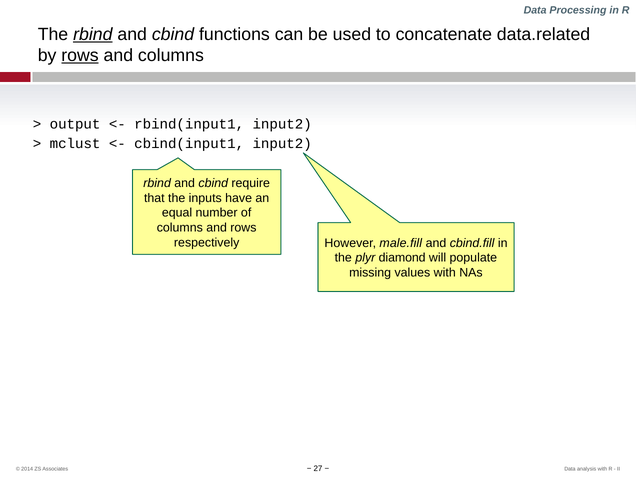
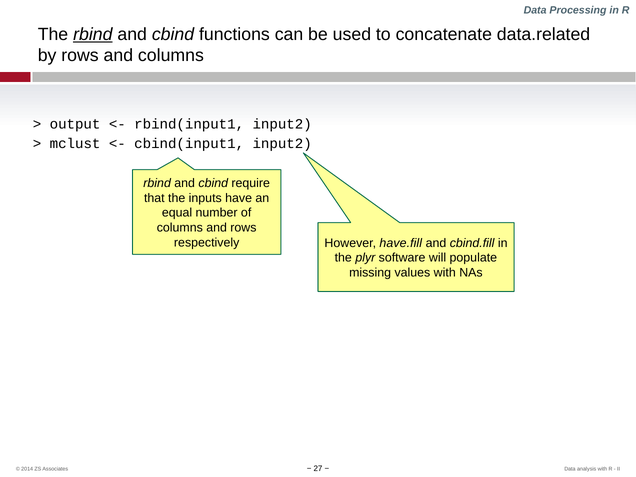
rows underline: present -> none (80, 55)
male.fill: male.fill -> have.fill (401, 243)
diamond: diamond -> software (402, 258)
